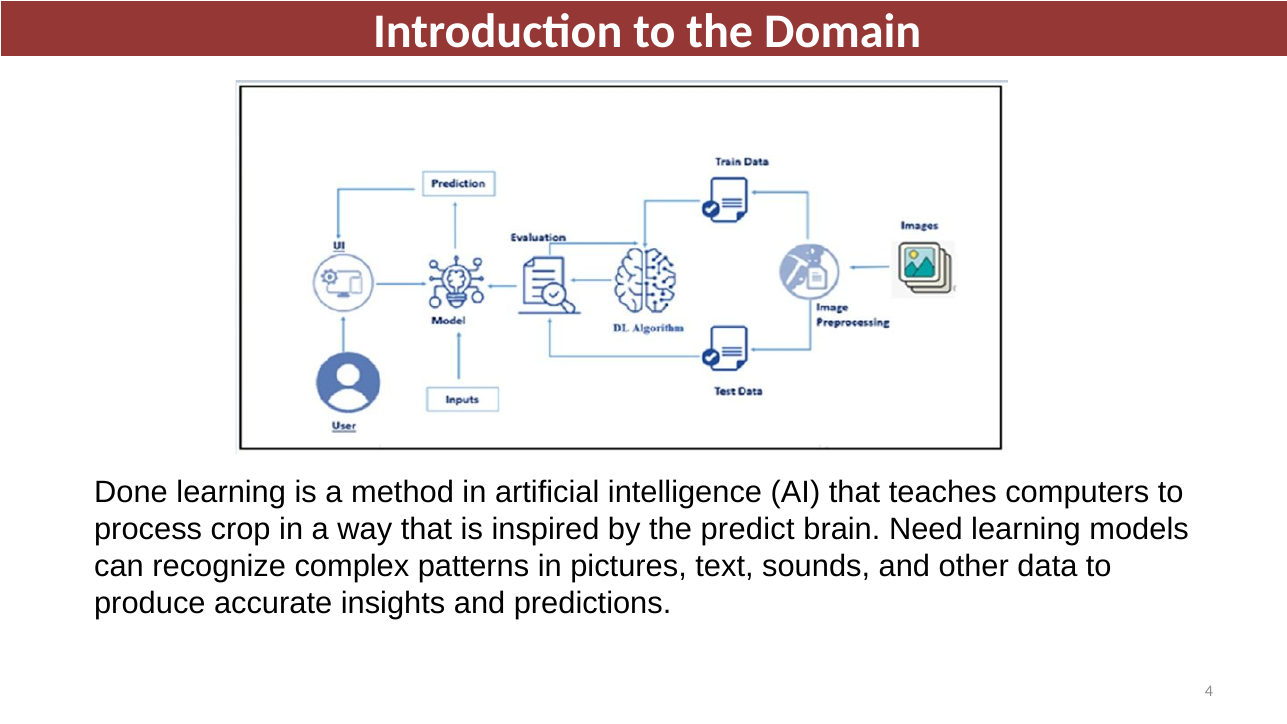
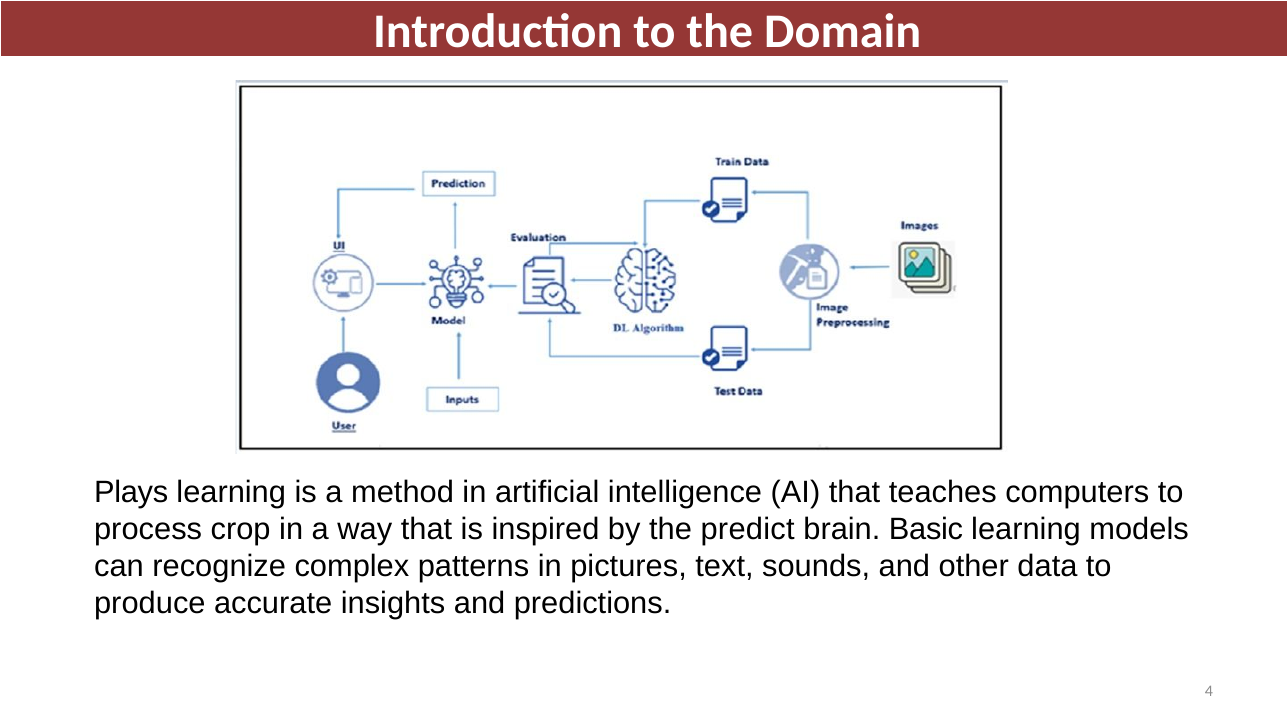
Done: Done -> Plays (131, 492)
Need: Need -> Basic (926, 529)
